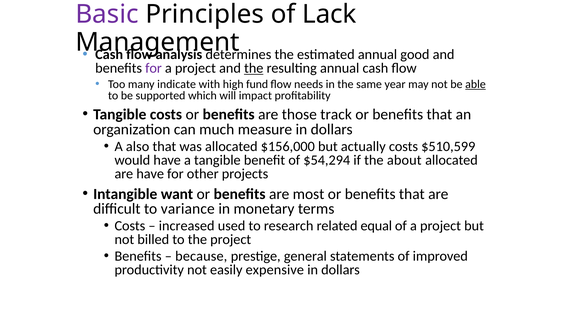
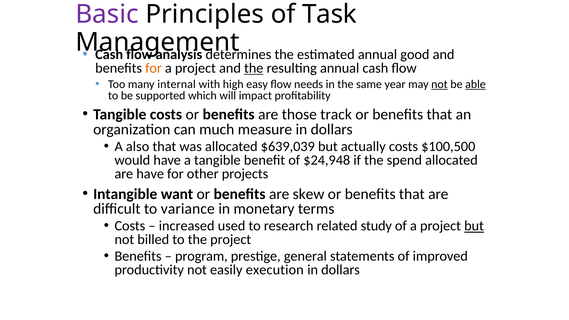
Lack: Lack -> Task (329, 14)
for colour: purple -> orange (154, 68)
indicate: indicate -> internal (177, 84)
fund: fund -> easy (257, 84)
not underline: none -> present (439, 84)
$156,000: $156,000 -> $639,039 (288, 147)
$510,599: $510,599 -> $100,500 (448, 147)
$54,294: $54,294 -> $24,948 (327, 160)
about: about -> spend (404, 160)
most: most -> skew (309, 194)
equal: equal -> study (376, 226)
but underline: none -> present (474, 226)
because: because -> program (201, 256)
expensive: expensive -> execution (275, 270)
